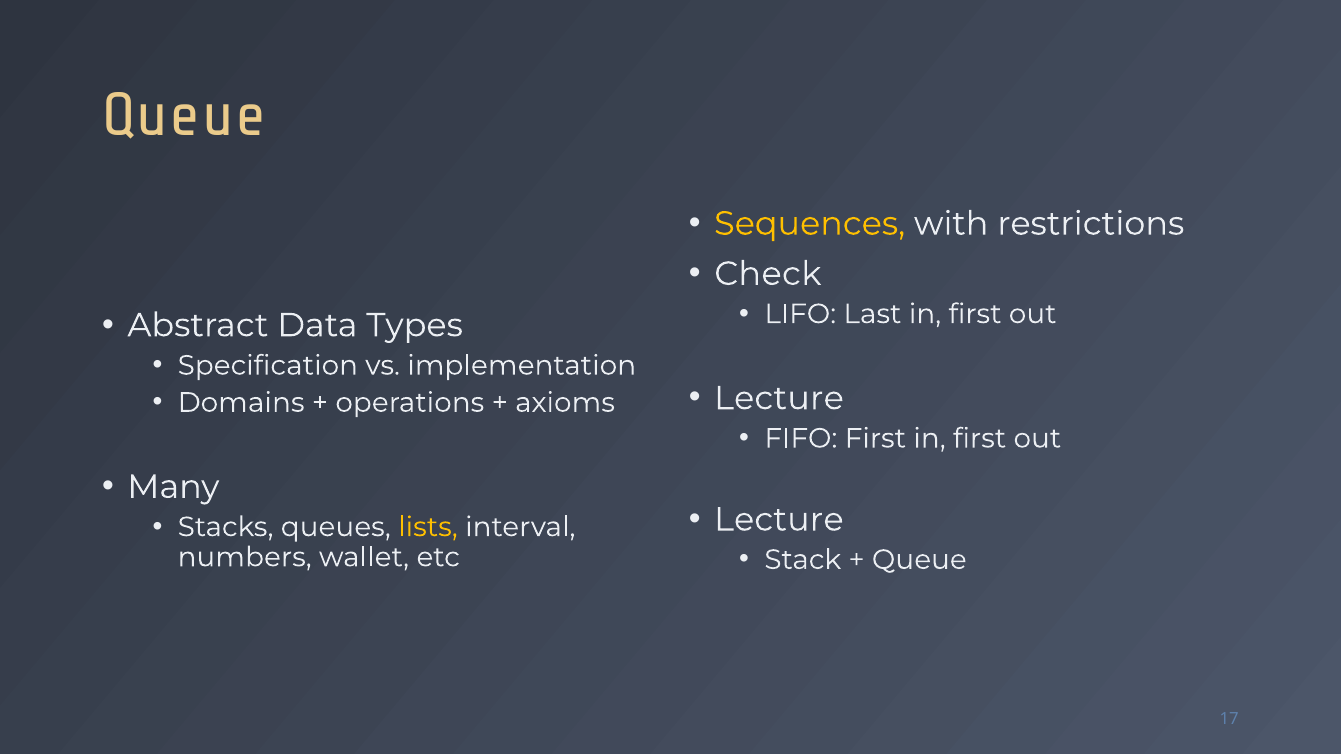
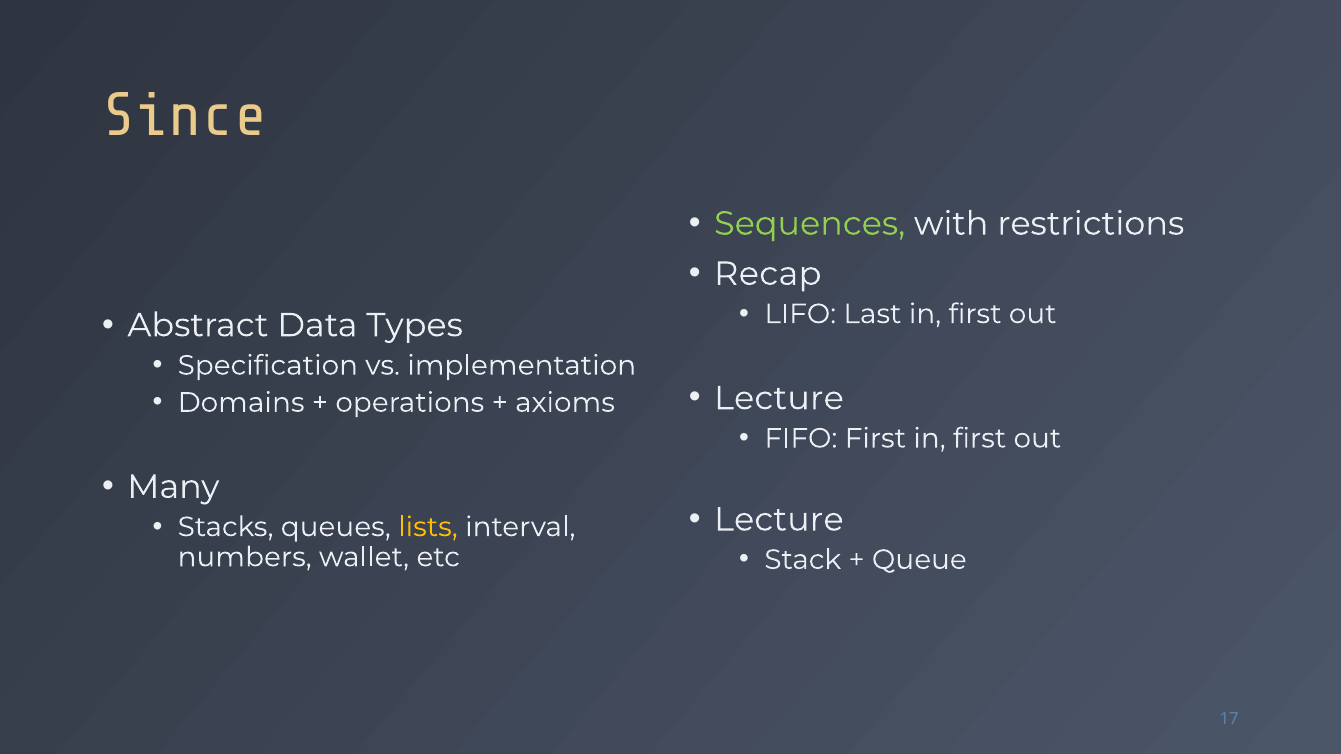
Queue: Queue -> Since (185, 115)
Sequences colour: yellow -> light green (810, 224)
Check: Check -> Recap (768, 274)
